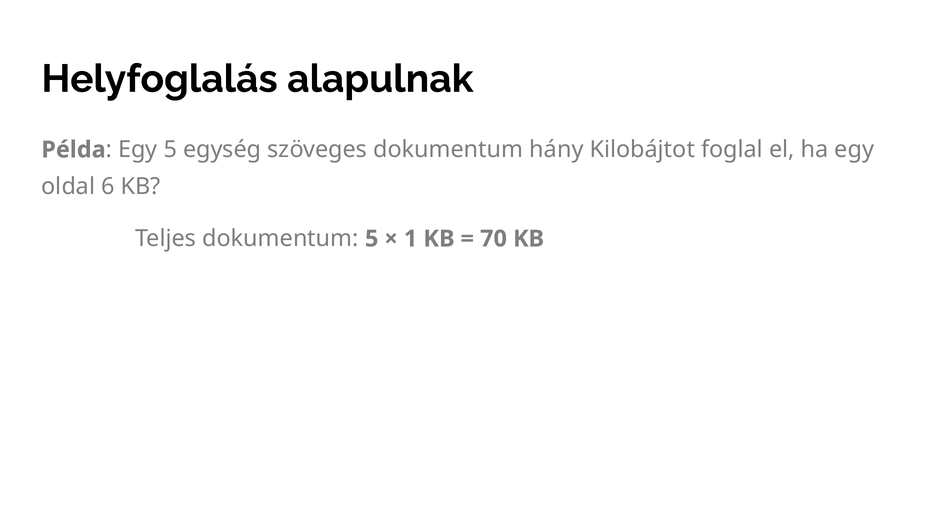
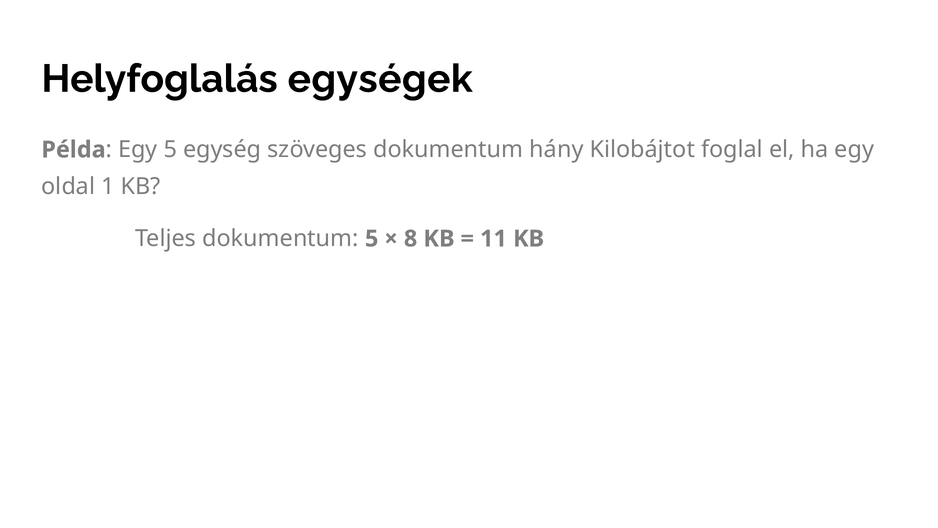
alapulnak: alapulnak -> egységek (380, 79)
6: 6 -> 1 (108, 186)
1: 1 -> 8 (411, 239)
70: 70 -> 11 (494, 239)
